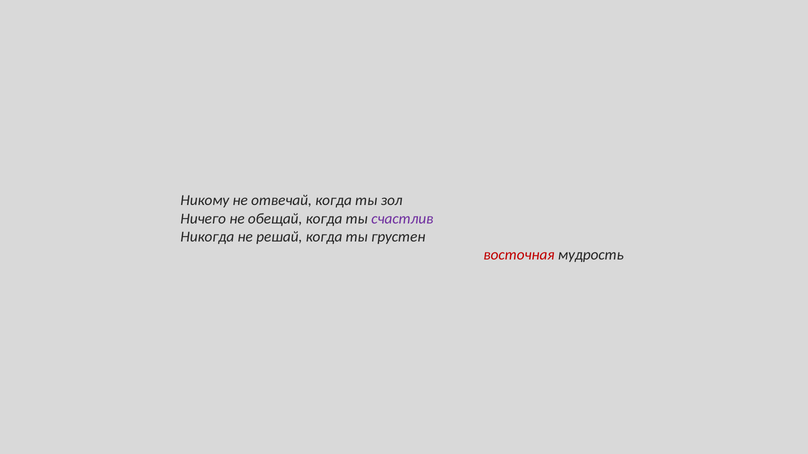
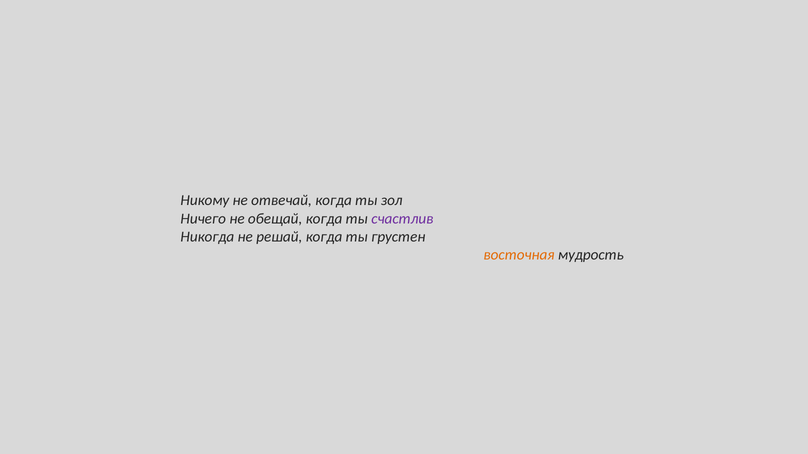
восточная colour: red -> orange (519, 255)
